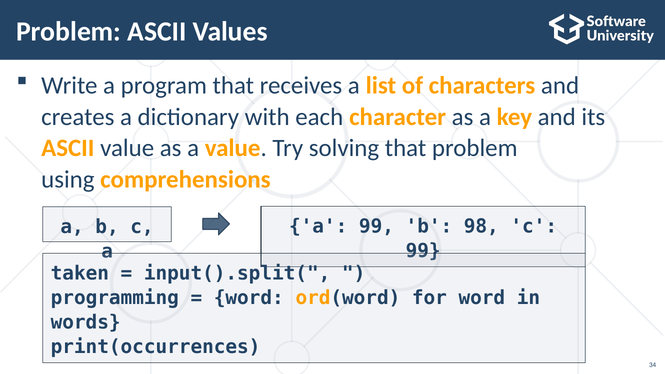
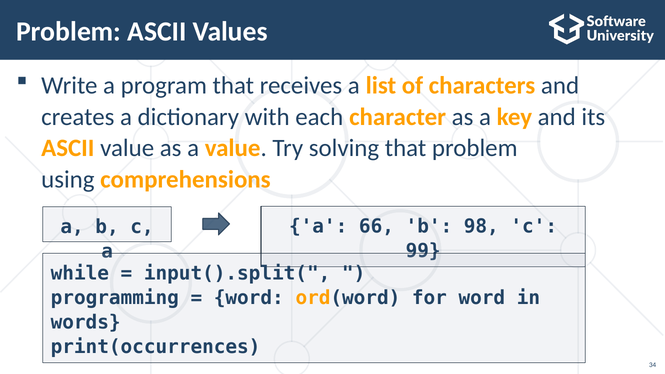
a 99: 99 -> 66 (376, 226)
taken: taken -> while (80, 273)
